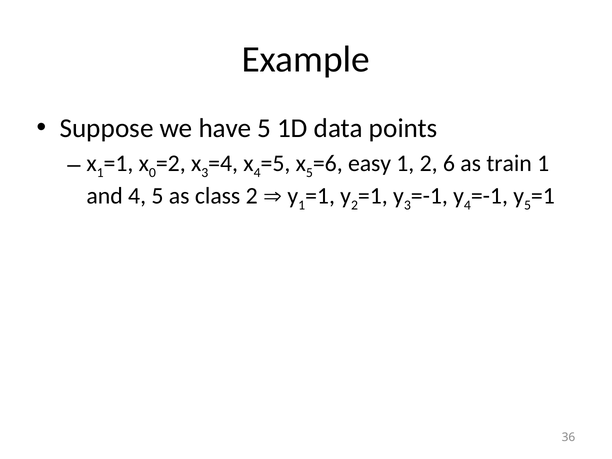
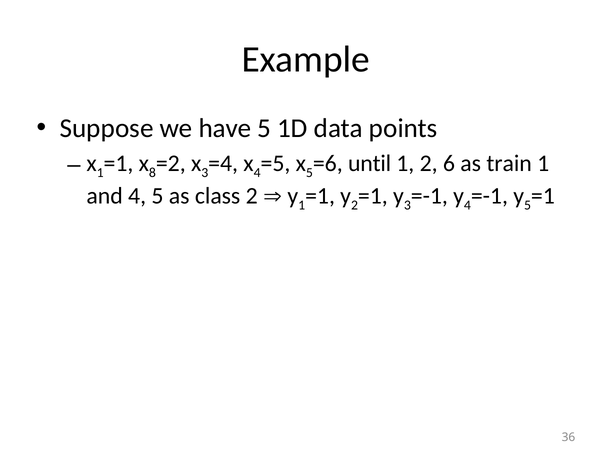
0: 0 -> 8 (152, 173)
easy: easy -> until (370, 164)
